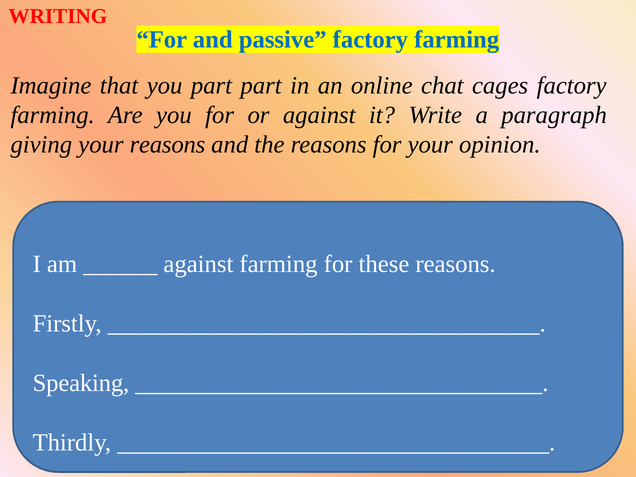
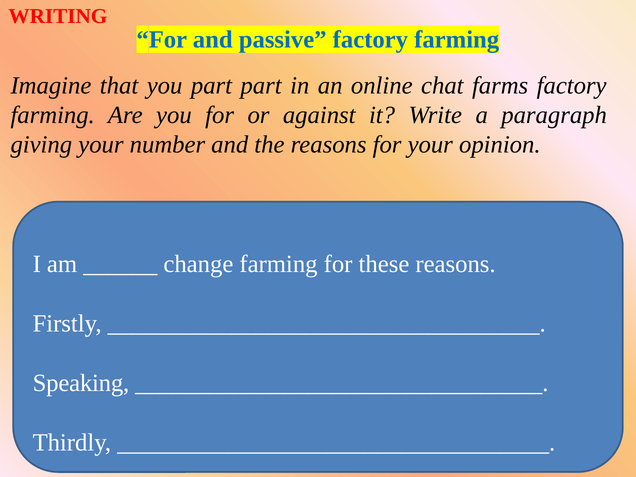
cages: cages -> farms (500, 85)
your reasons: reasons -> number (167, 145)
against: against -> change (198, 264)
